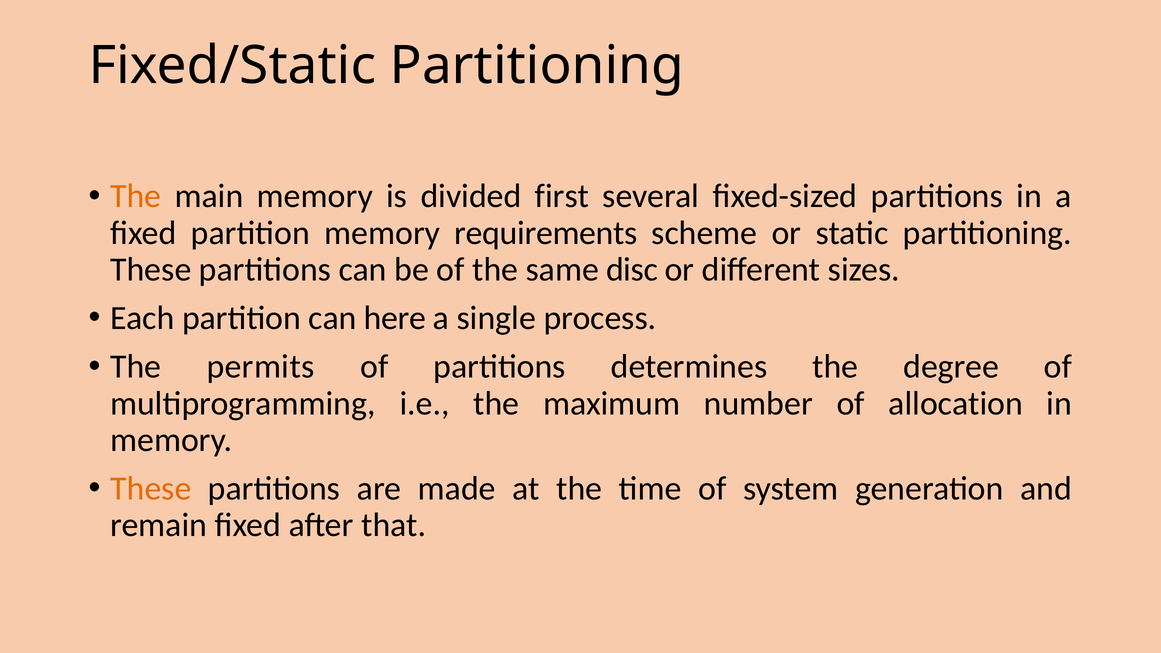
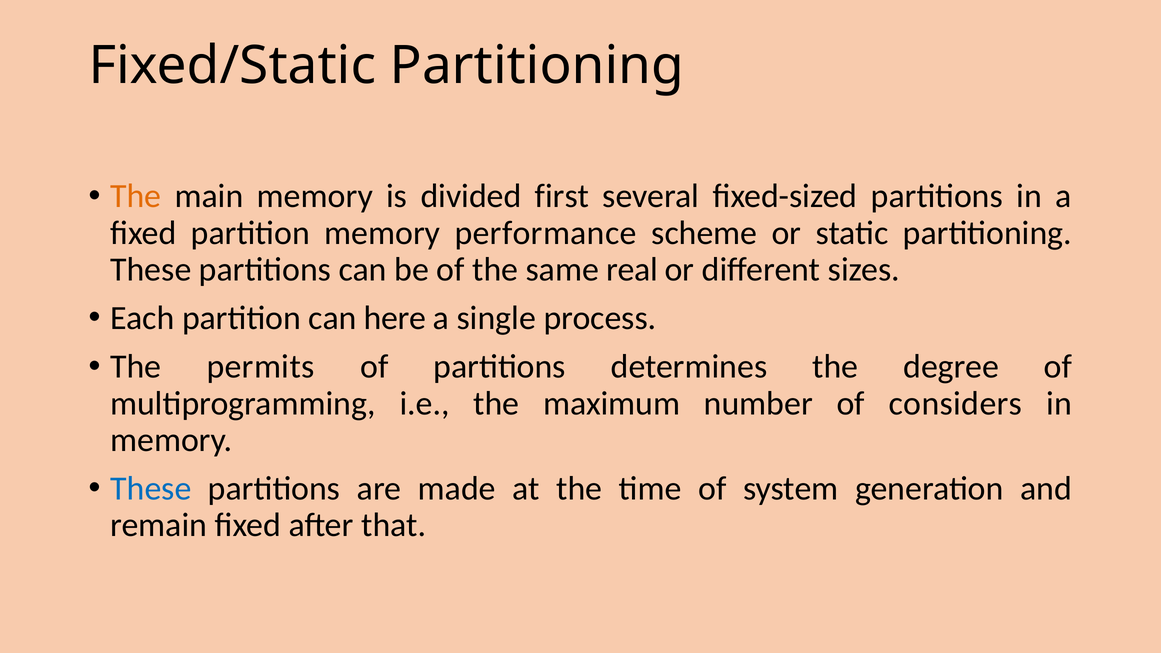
requirements: requirements -> performance (546, 233)
disc: disc -> real (632, 269)
allocation: allocation -> considers (955, 403)
These colour: orange -> blue (151, 489)
